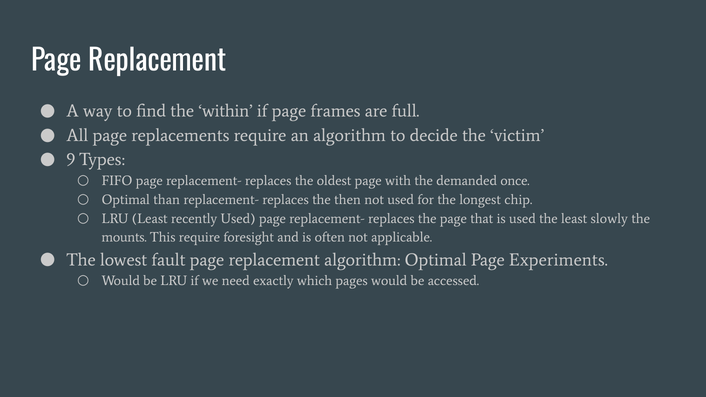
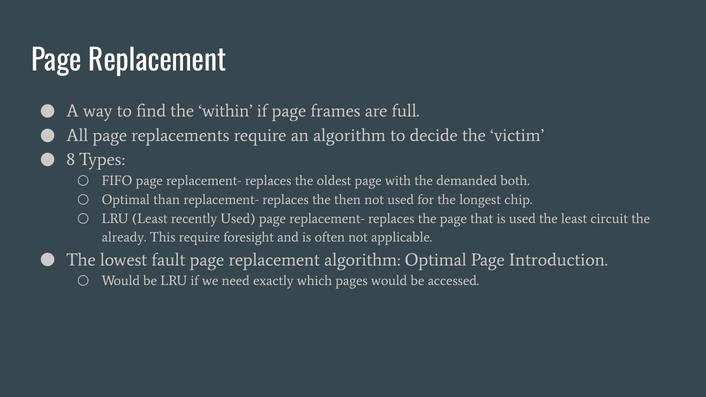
9: 9 -> 8 (71, 160)
once: once -> both (515, 181)
slowly: slowly -> circuit (609, 219)
mounts: mounts -> already (124, 238)
Experiments: Experiments -> Introduction (558, 260)
